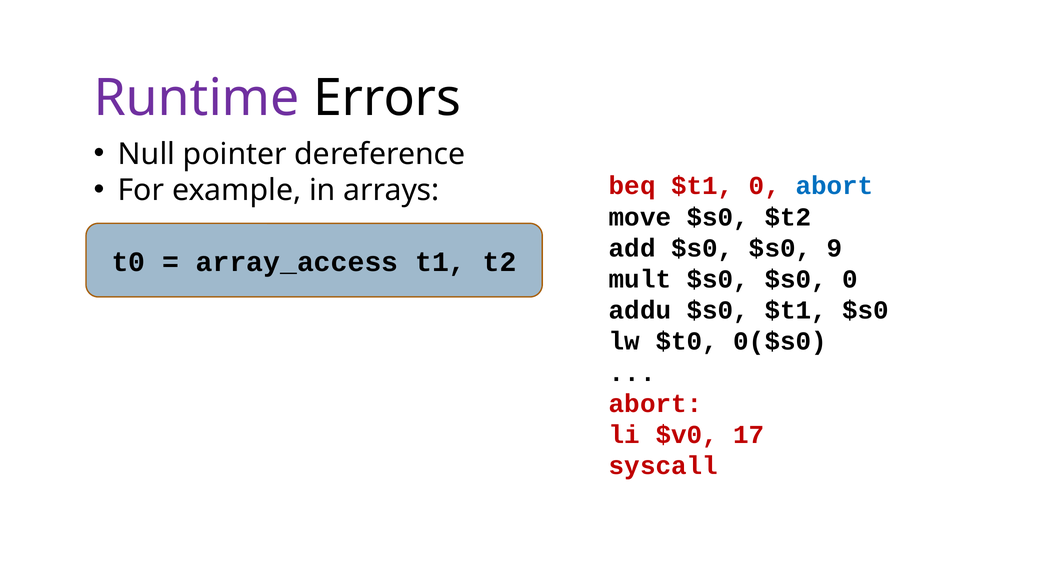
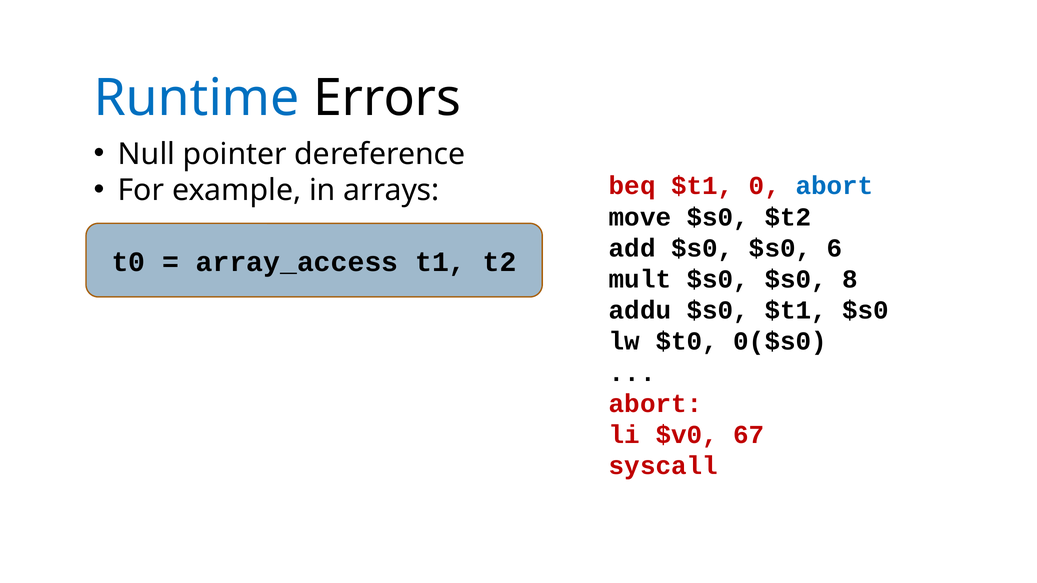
Runtime colour: purple -> blue (197, 98)
9: 9 -> 6 (835, 248)
$s0 0: 0 -> 8 (850, 279)
17: 17 -> 67 (749, 435)
